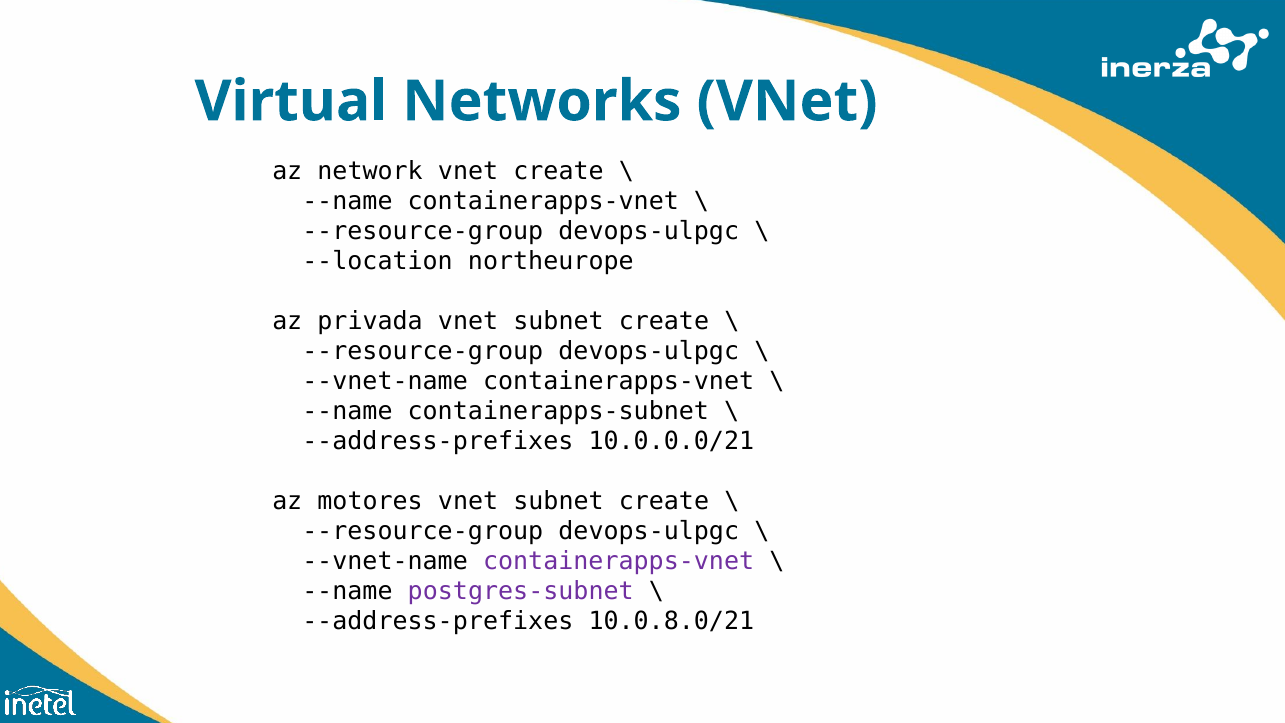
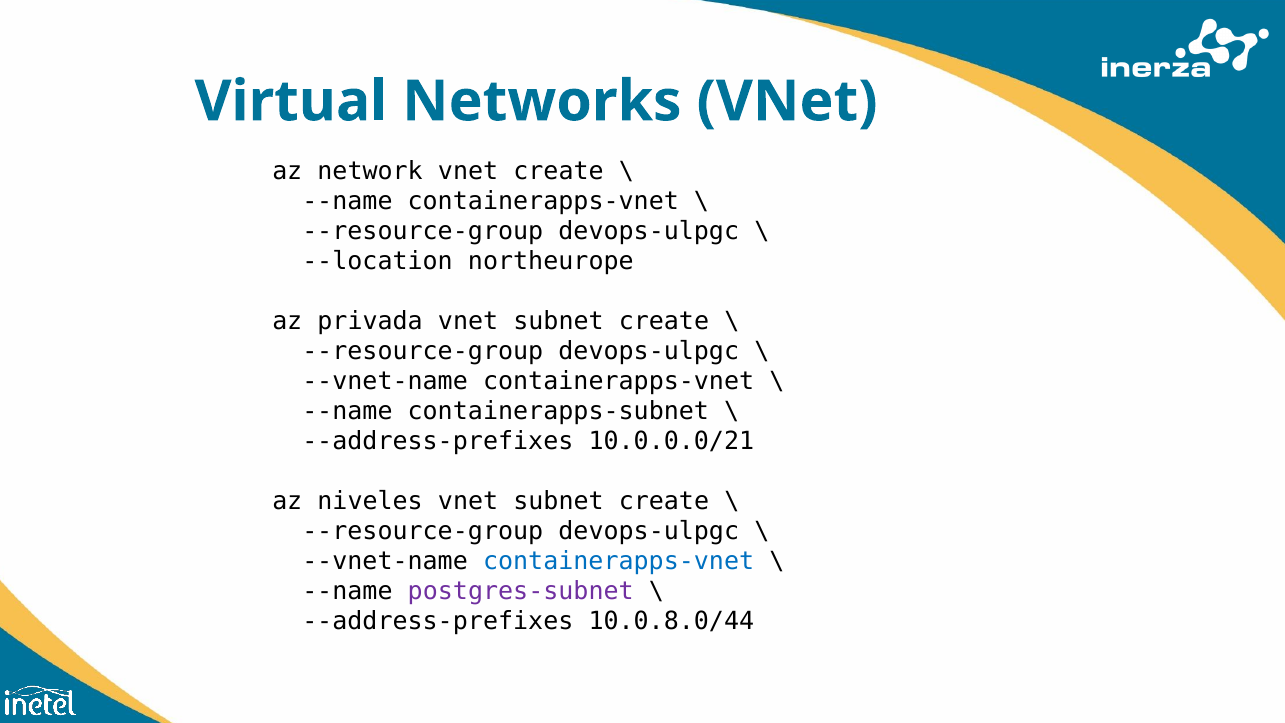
motores: motores -> niveles (370, 501)
containerapps-vnet colour: purple -> blue (619, 561)
10.0.8.0/21: 10.0.8.0/21 -> 10.0.8.0/44 (671, 621)
